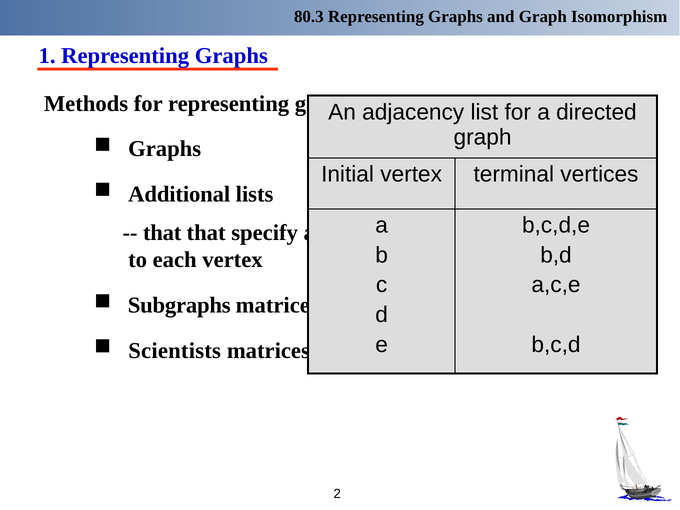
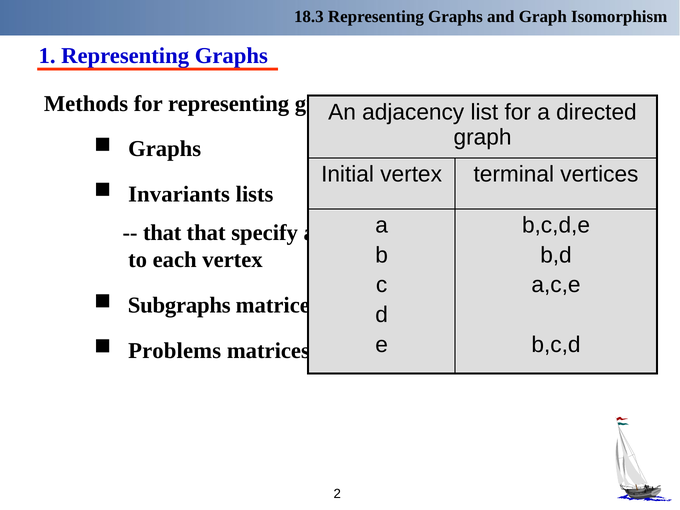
80.3: 80.3 -> 18.3 (309, 16)
Additional: Additional -> Invariants (179, 194)
Scientists: Scientists -> Problems (175, 351)
